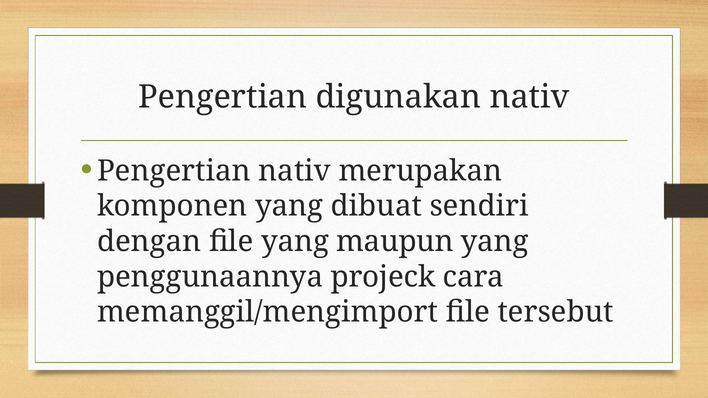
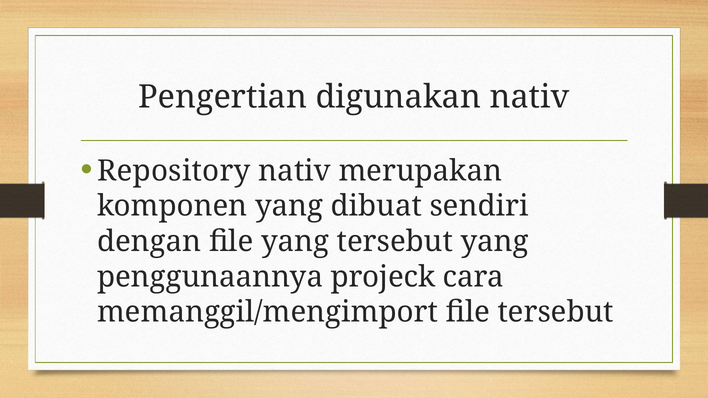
Pengertian: Pengertian -> Repository (174, 171)
yang maupun: maupun -> tersebut (395, 242)
